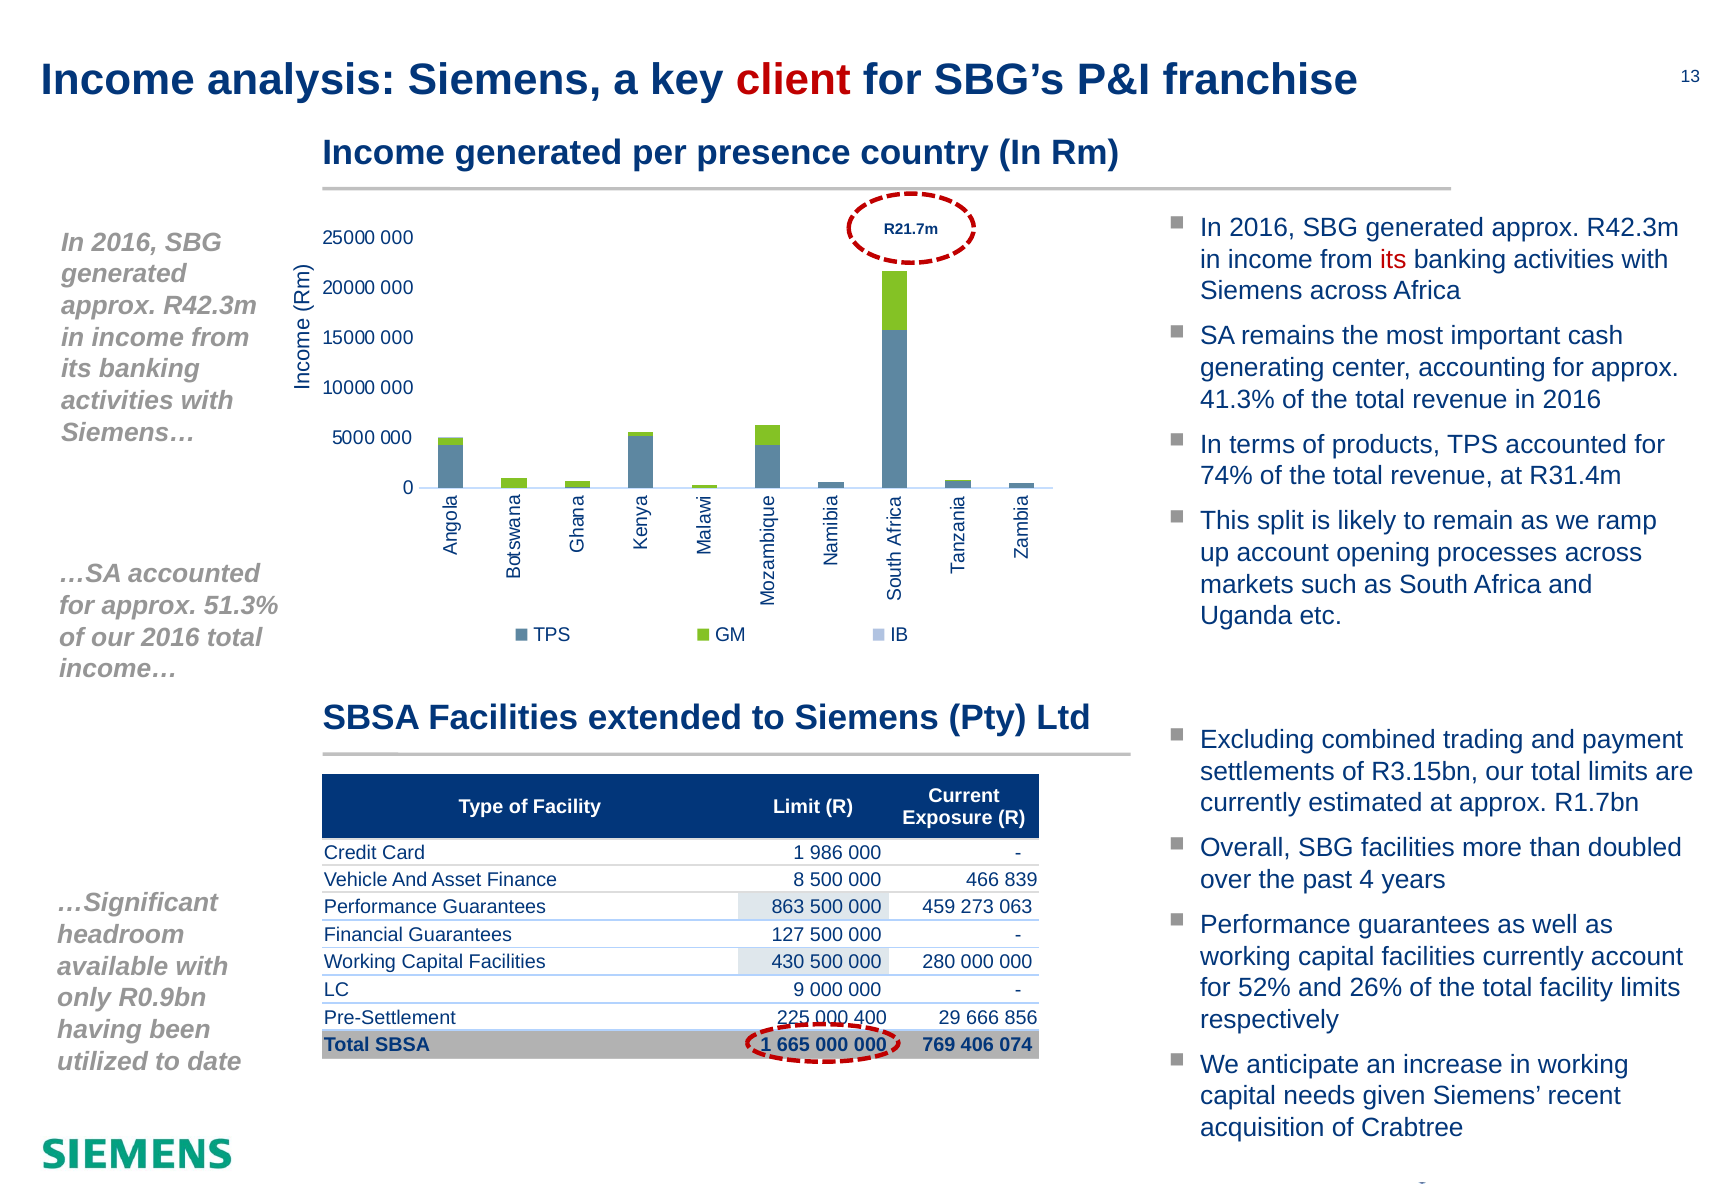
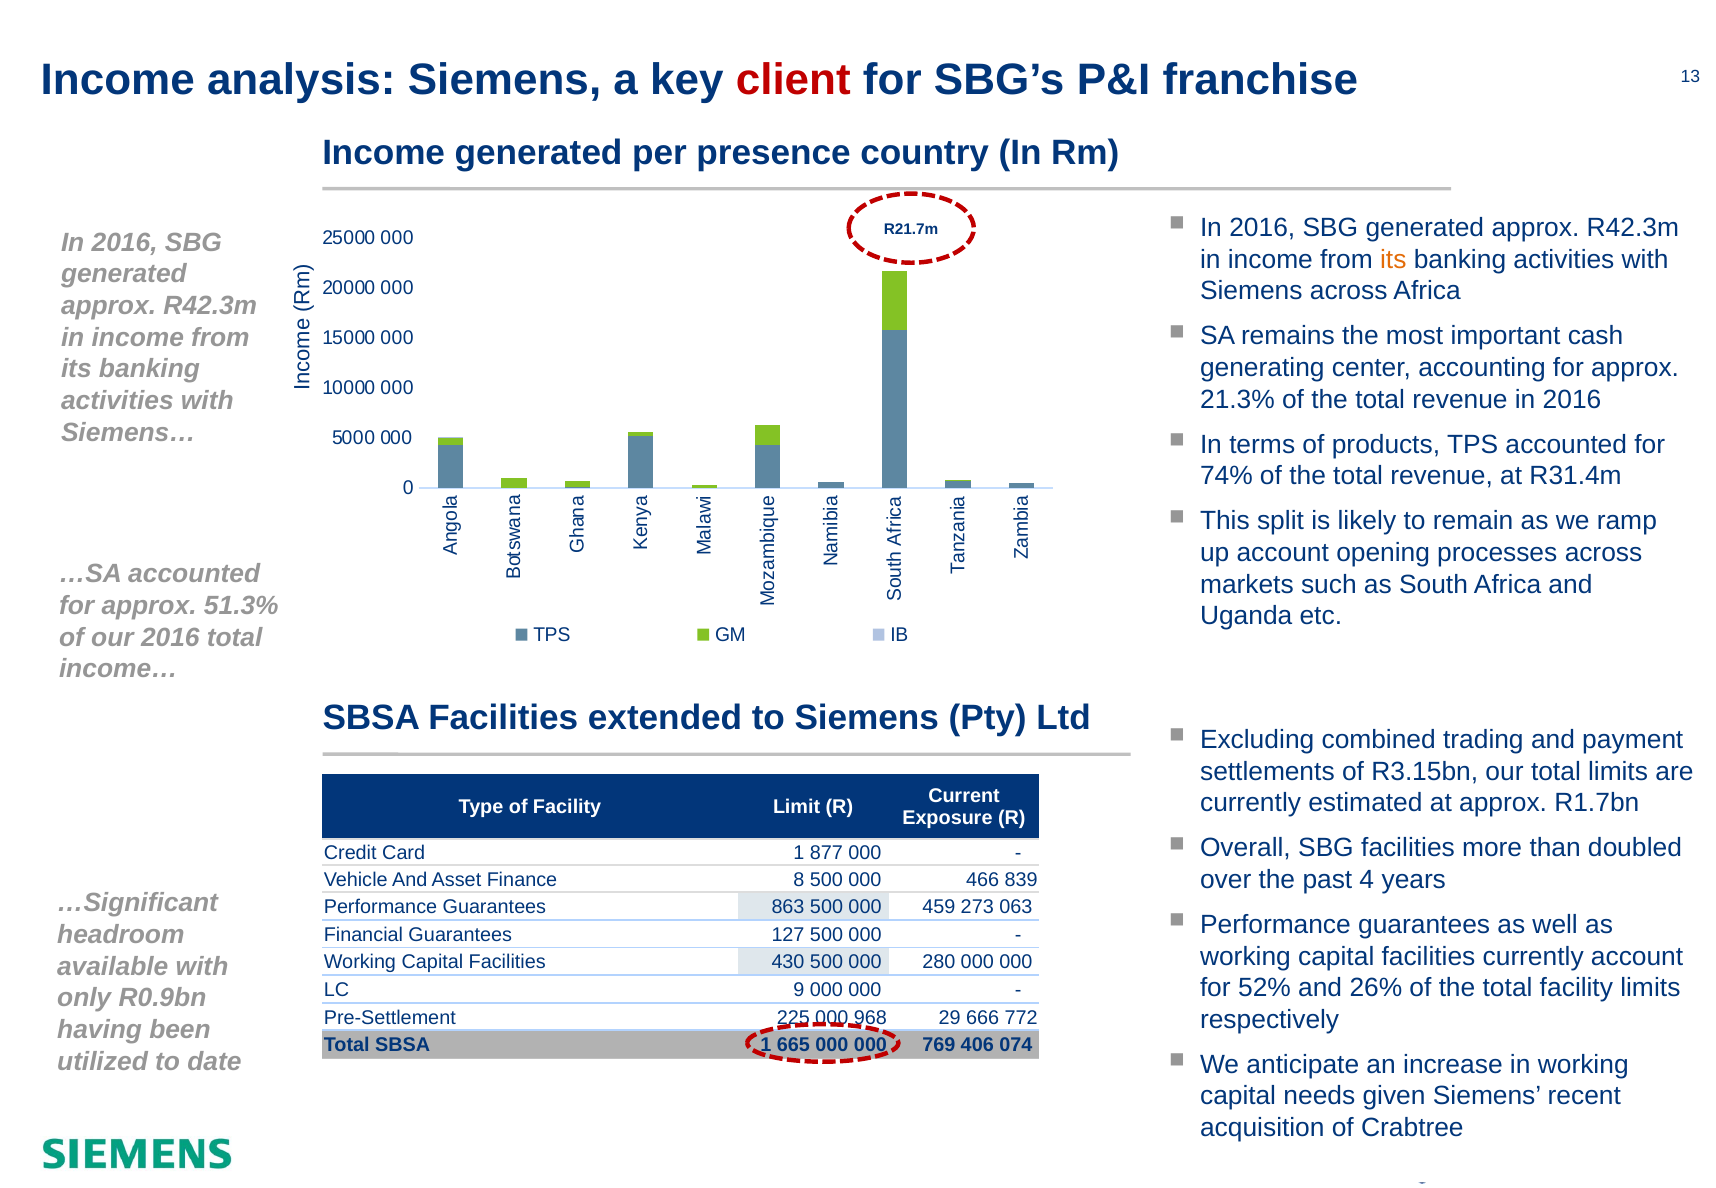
its colour: red -> orange (1393, 260)
41.3%: 41.3% -> 21.3% (1237, 399)
986: 986 -> 877 (826, 853)
400: 400 -> 968 (870, 1018)
856: 856 -> 772 (1021, 1018)
